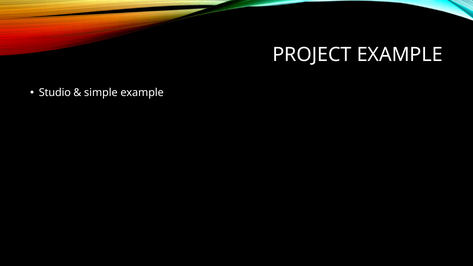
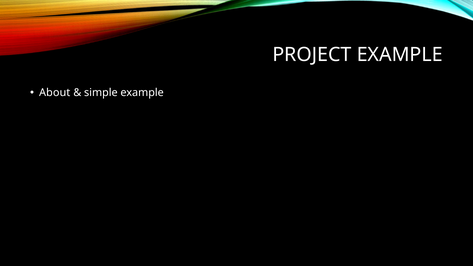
Studio: Studio -> About (55, 93)
